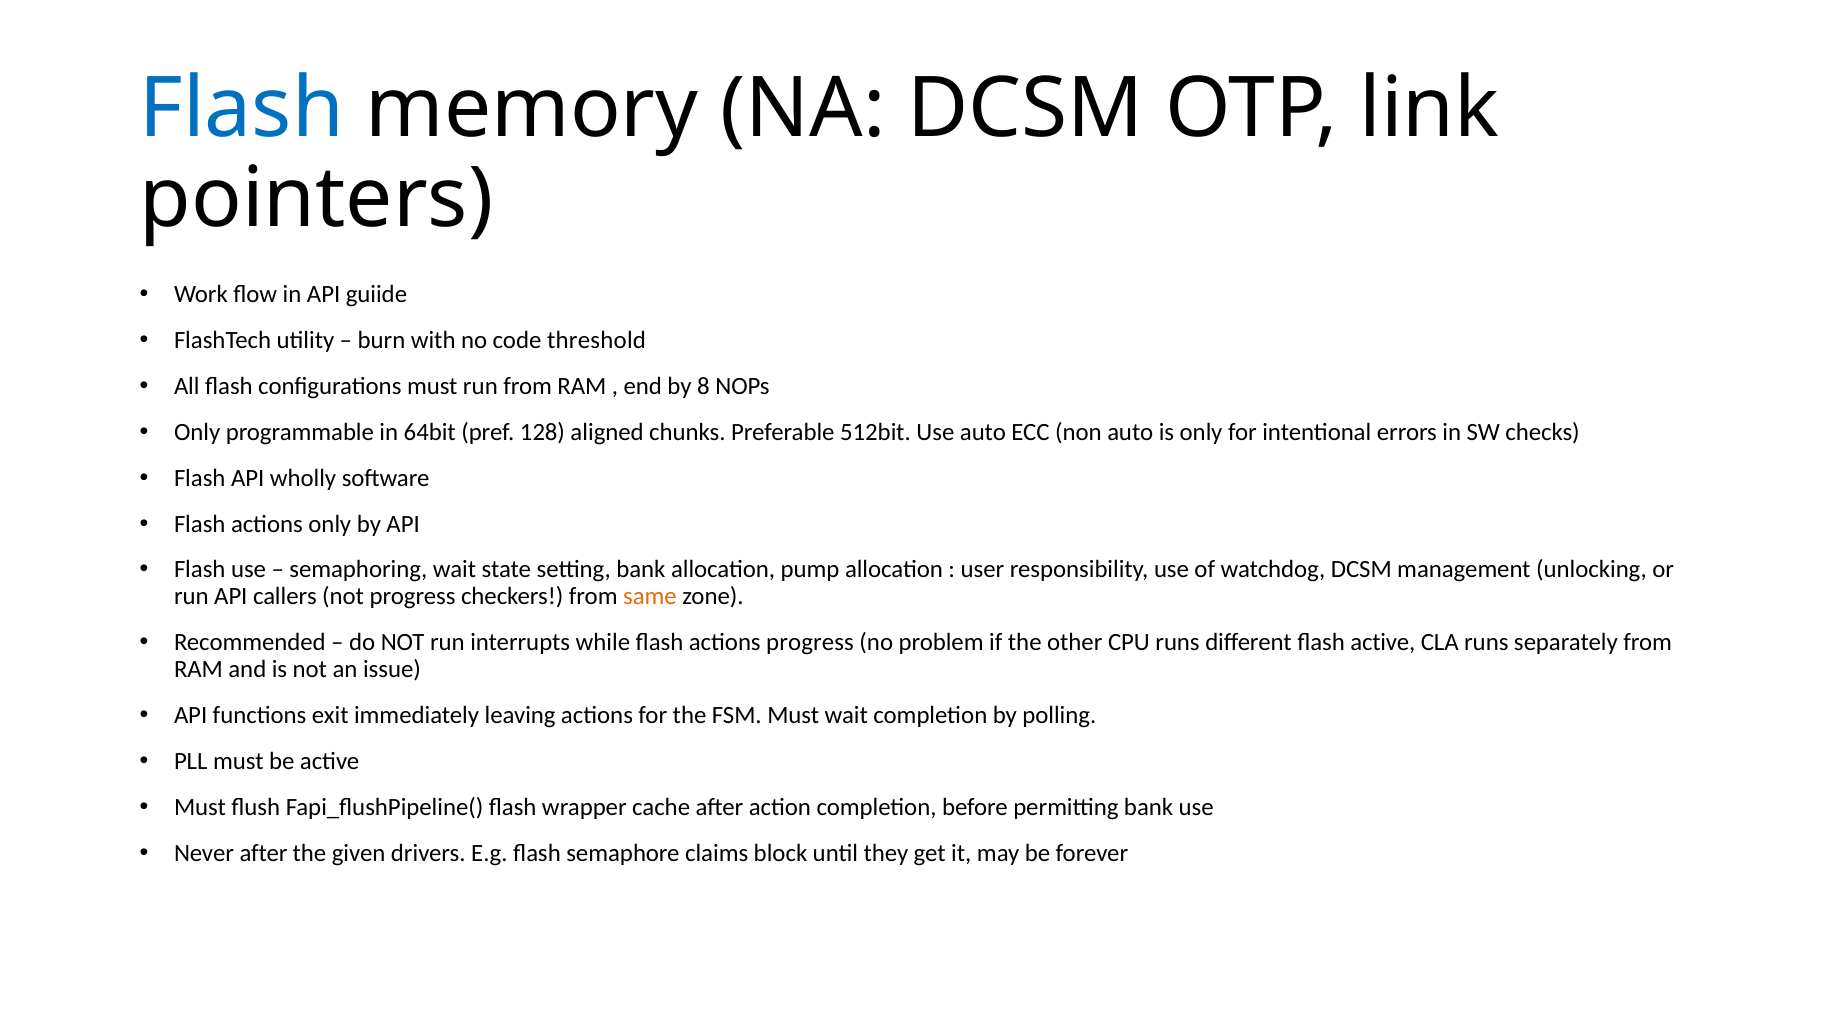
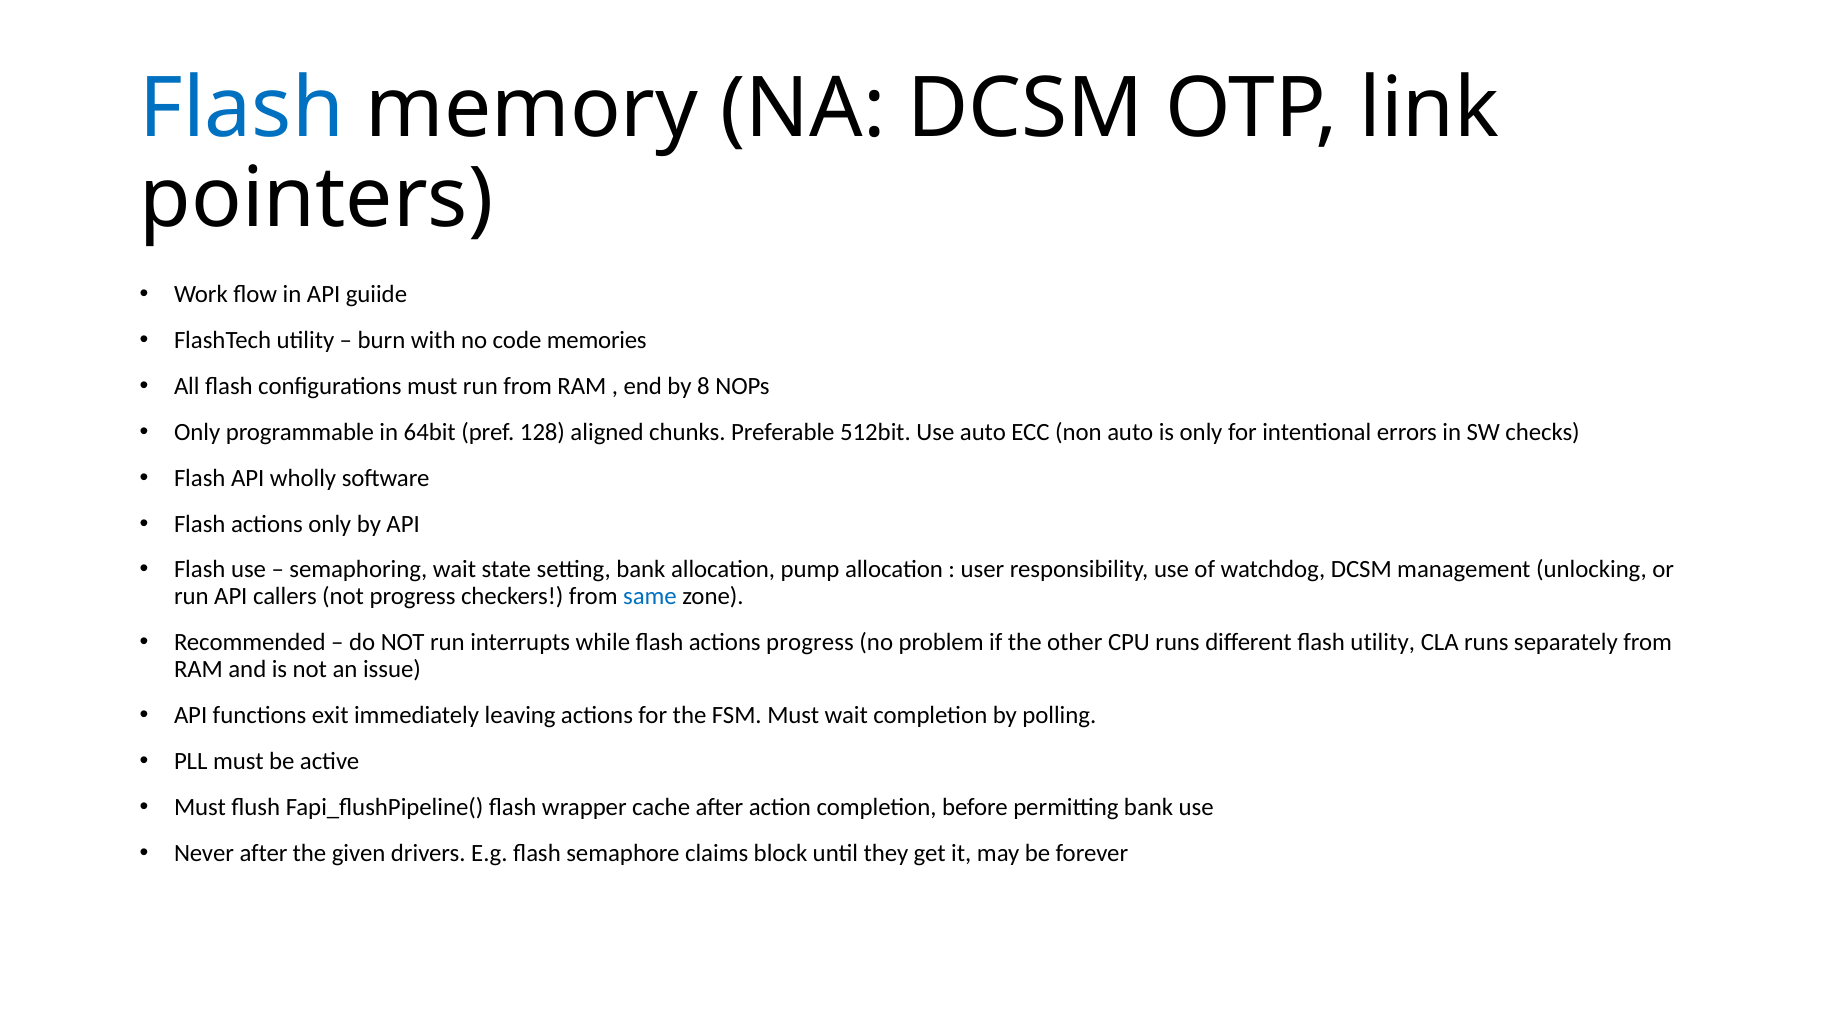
threshold: threshold -> memories (597, 340)
same colour: orange -> blue (650, 597)
flash active: active -> utility (1383, 643)
